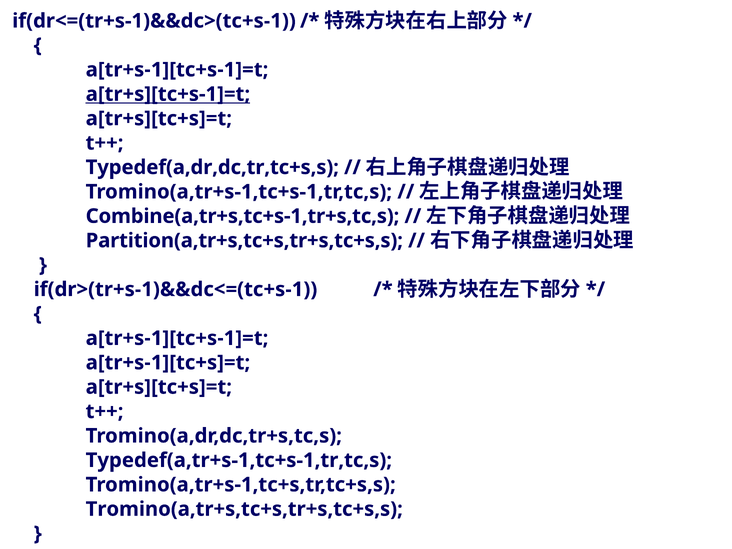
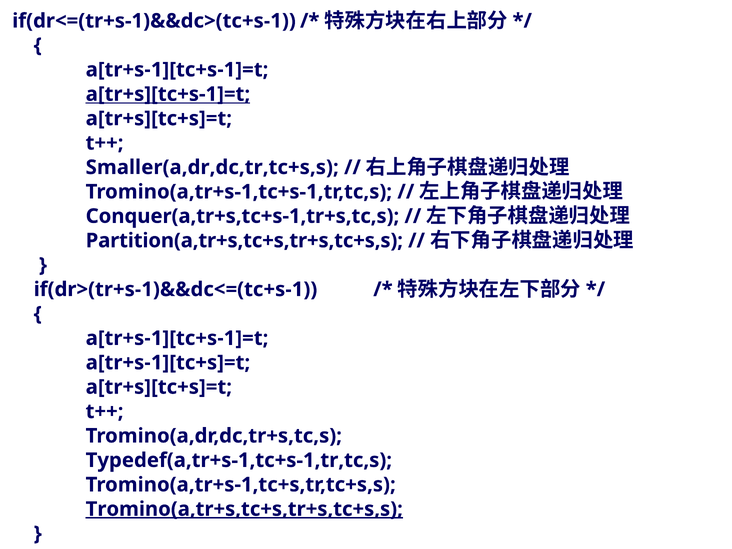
Typedef(a,dr,dc,tr,tc+s,s: Typedef(a,dr,dc,tr,tc+s,s -> Smaller(a,dr,dc,tr,tc+s,s (212, 167)
Combine(a,tr+s,tc+s-1,tr+s,tc,s: Combine(a,tr+s,tc+s-1,tr+s,tc,s -> Conquer(a,tr+s,tc+s-1,tr+s,tc,s (242, 216)
Tromino(a,tr+s,tc+s,tr+s,tc+s,s underline: none -> present (244, 509)
